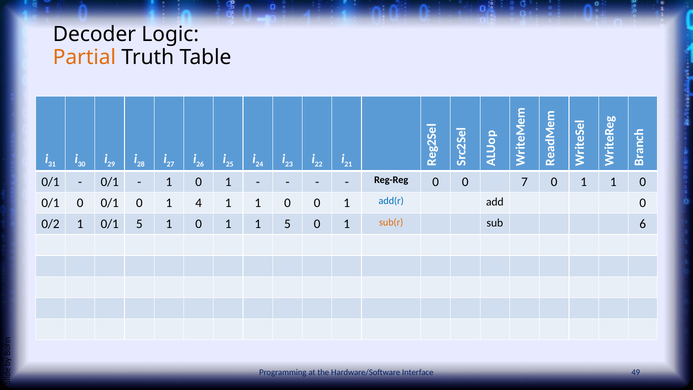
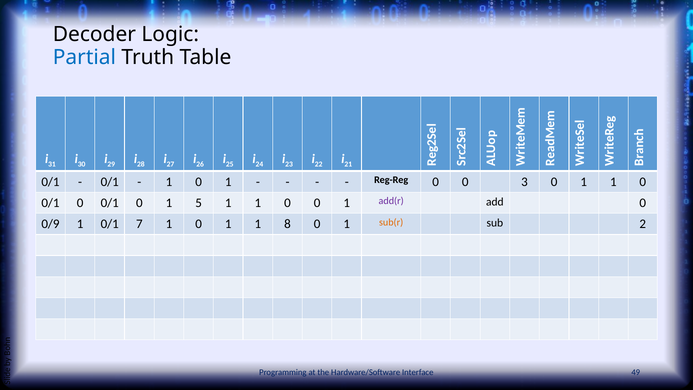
Partial colour: orange -> blue (84, 57)
7: 7 -> 3 (525, 182)
4: 4 -> 5 (199, 203)
add(r colour: blue -> purple (391, 201)
0/2: 0/2 -> 0/9 (50, 224)
0/1 5: 5 -> 7 (139, 224)
1 5: 5 -> 8 (287, 224)
sub 6: 6 -> 2 (643, 224)
